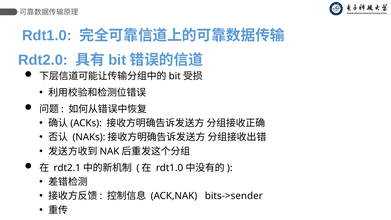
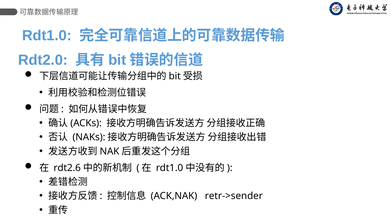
rdt2.1: rdt2.1 -> rdt2.6 (67, 168)
bits->sender: bits->sender -> retr->sender (234, 196)
